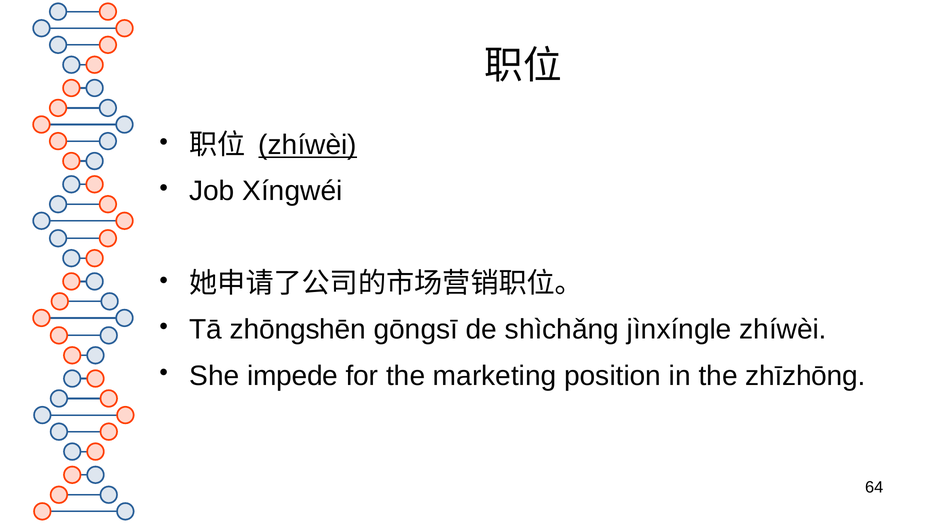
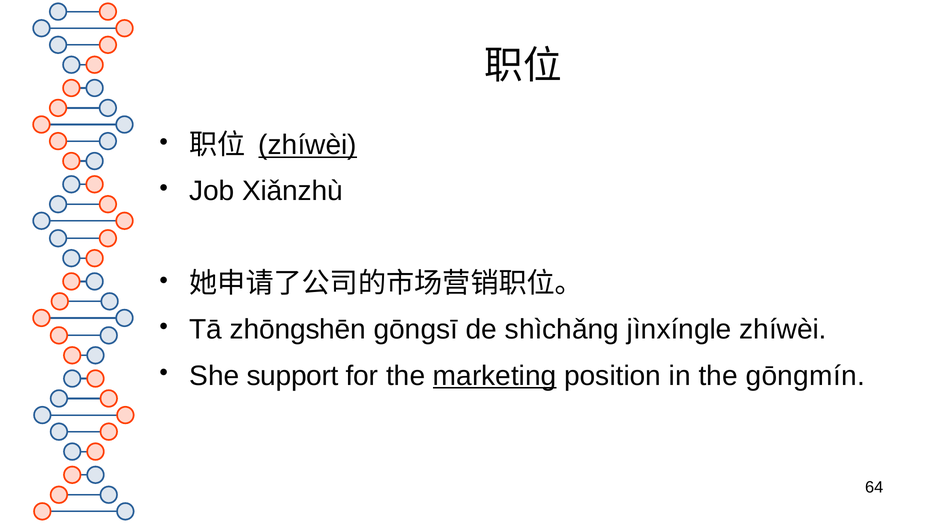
Xíngwéi: Xíngwéi -> Xiǎnzhù (293, 191)
impede: impede -> support (293, 376)
marketing underline: none -> present (495, 376)
zhīzhōng: zhīzhōng -> gōngmín (805, 376)
